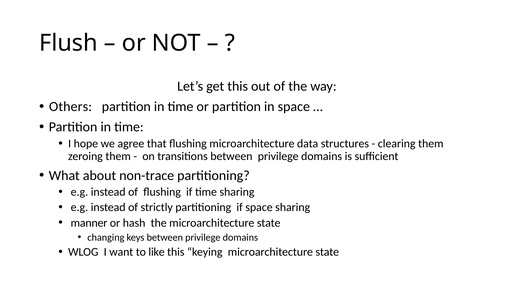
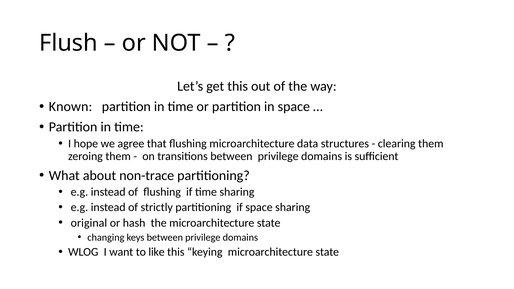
Others: Others -> Known (71, 107)
manner: manner -> original (89, 223)
